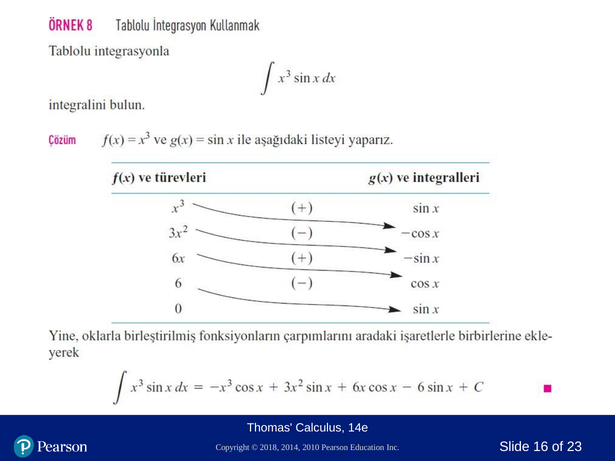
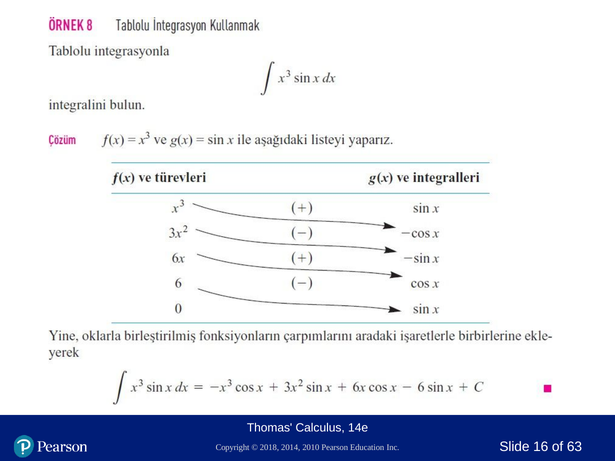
23: 23 -> 63 (574, 447)
